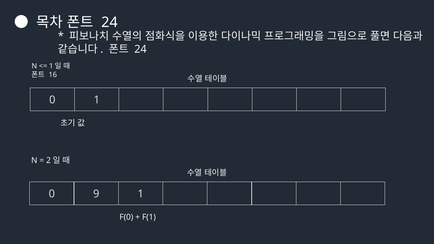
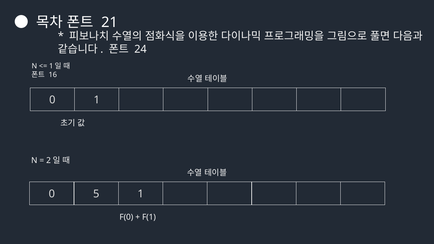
24: 24 -> 21 (109, 22)
9: 9 -> 5 (96, 194)
